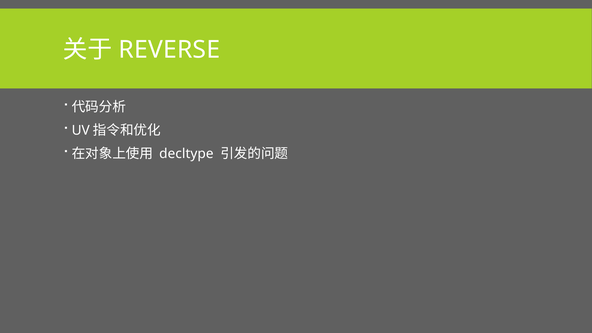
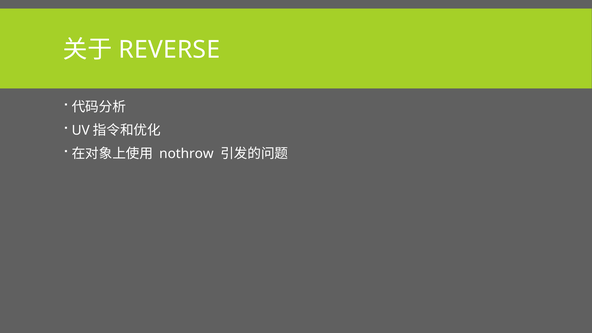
decltype: decltype -> nothrow (186, 154)
